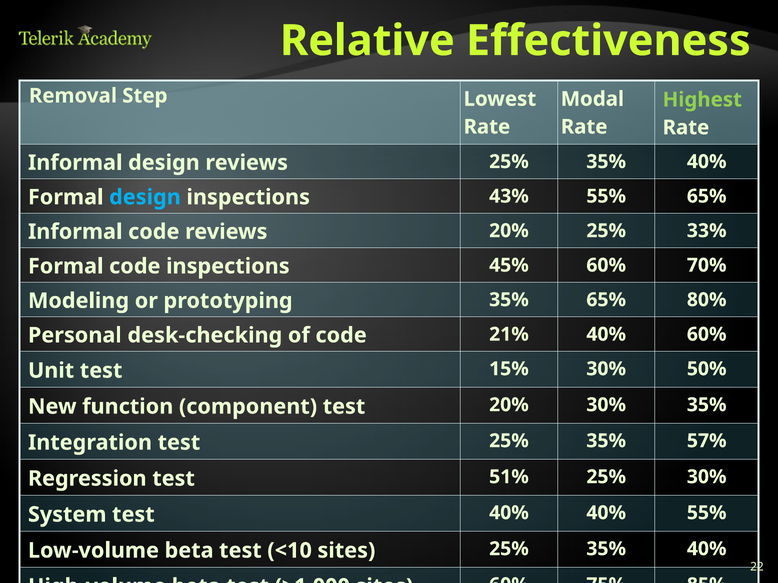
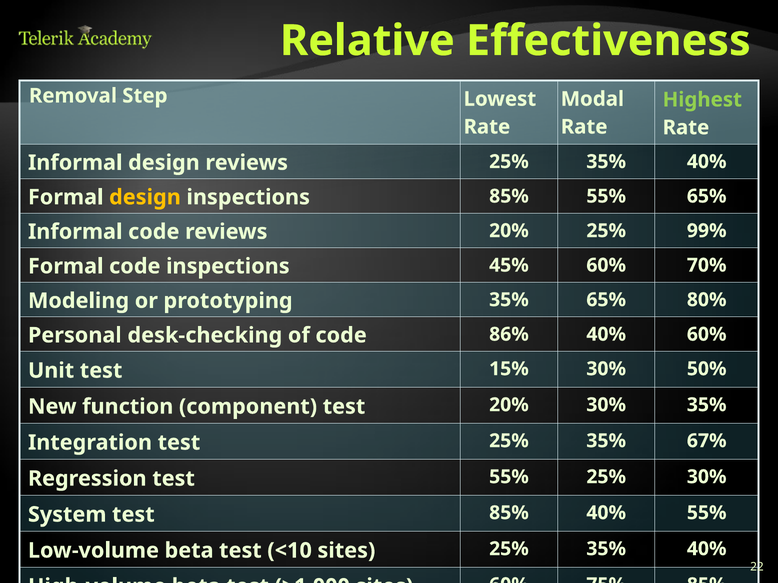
design colour: light blue -> yellow (145, 197)
inspections 43%: 43% -> 85% (509, 196)
33%: 33% -> 99% (707, 231)
21%: 21% -> 86% (509, 335)
57%: 57% -> 67% (707, 441)
test 51%: 51% -> 55% (509, 477)
test 40%: 40% -> 85% (509, 513)
